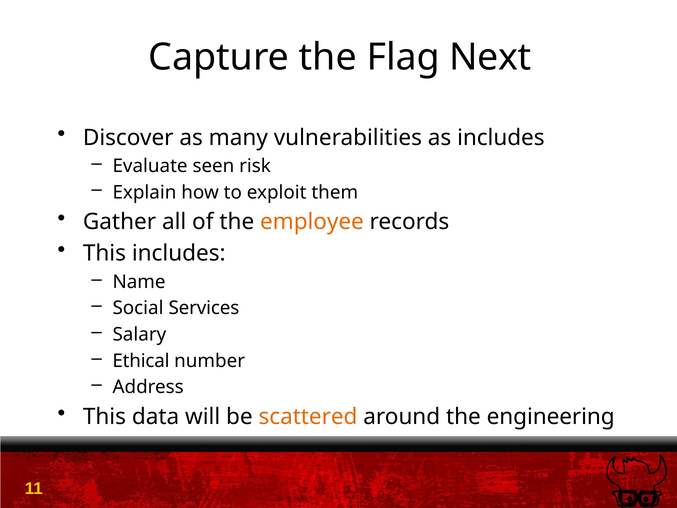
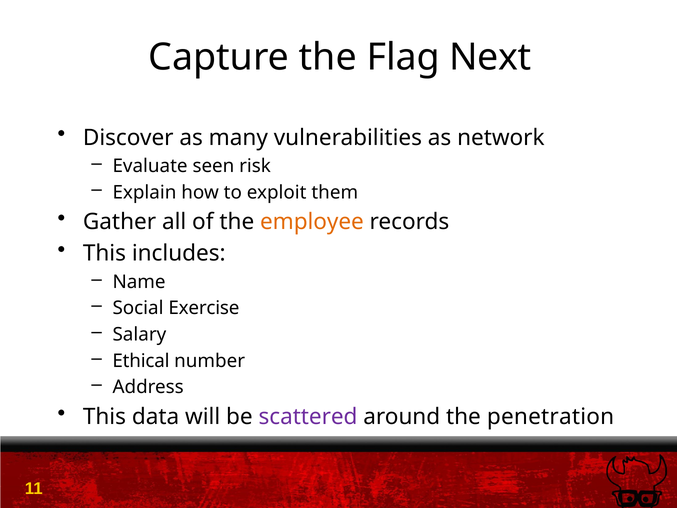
as includes: includes -> network (501, 138)
Services: Services -> Exercise (204, 308)
scattered colour: orange -> purple (308, 417)
engineering: engineering -> penetration (551, 417)
